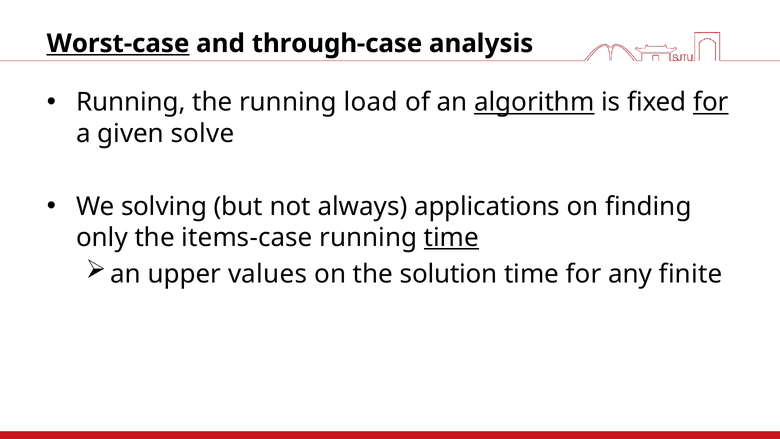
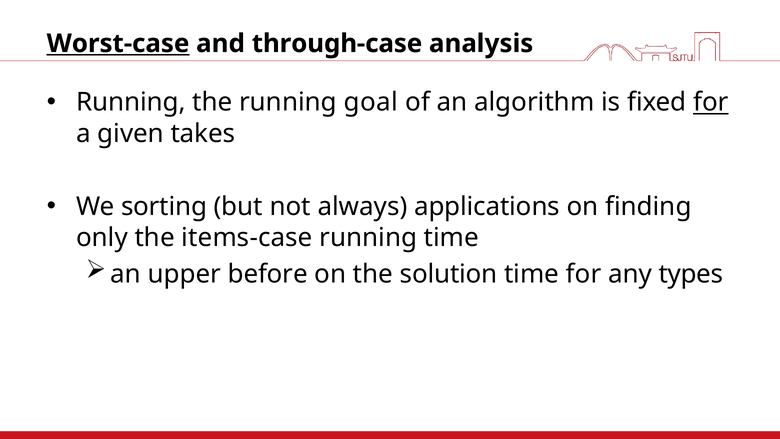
load: load -> goal (371, 102)
algorithm underline: present -> none (534, 102)
solve: solve -> takes (203, 134)
solving: solving -> sorting (164, 206)
time underline: present -> none (451, 238)
values: values -> before (268, 274)
finite: finite -> types (691, 274)
